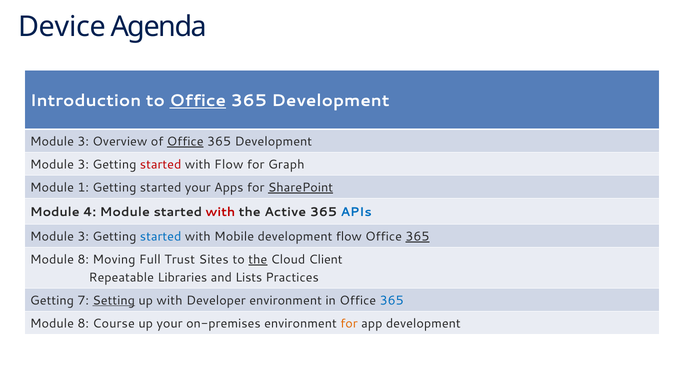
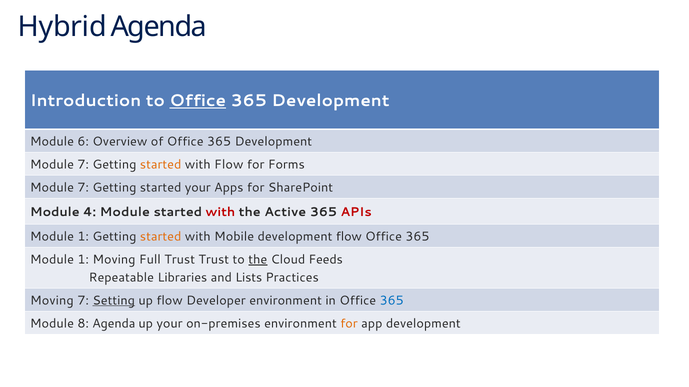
Device: Device -> Hybrid (62, 27)
3: 3 -> 6 (83, 142)
Office underline: present -> none (185, 142)
3: 3 -> 7 (83, 165)
started colour: red -> orange (161, 165)
Graph: Graph -> Forms (286, 165)
1: 1 -> 7 (83, 188)
SharePoint underline: present -> none (301, 188)
APIs colour: blue -> red (356, 212)
3: 3 -> 1 (83, 237)
started colour: blue -> orange (161, 237)
365 underline: present -> none (417, 237)
8: 8 -> 1 (83, 260)
Trust Sites: Sites -> Trust (214, 260)
Client: Client -> Feeds (326, 260)
Getting: Getting -> Moving (52, 301)
up with: with -> flow (170, 301)
8 Course: Course -> Agenda (114, 324)
